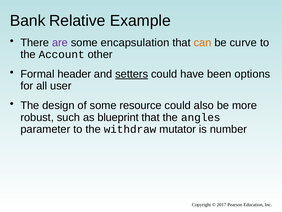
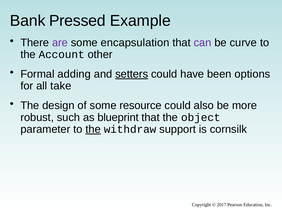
Relative: Relative -> Pressed (77, 21)
can colour: orange -> purple (203, 43)
header: header -> adding (74, 74)
user: user -> take (61, 86)
angles: angles -> object (201, 117)
the underline: none -> present (93, 129)
mutator: mutator -> support (178, 129)
number: number -> cornsilk (228, 129)
